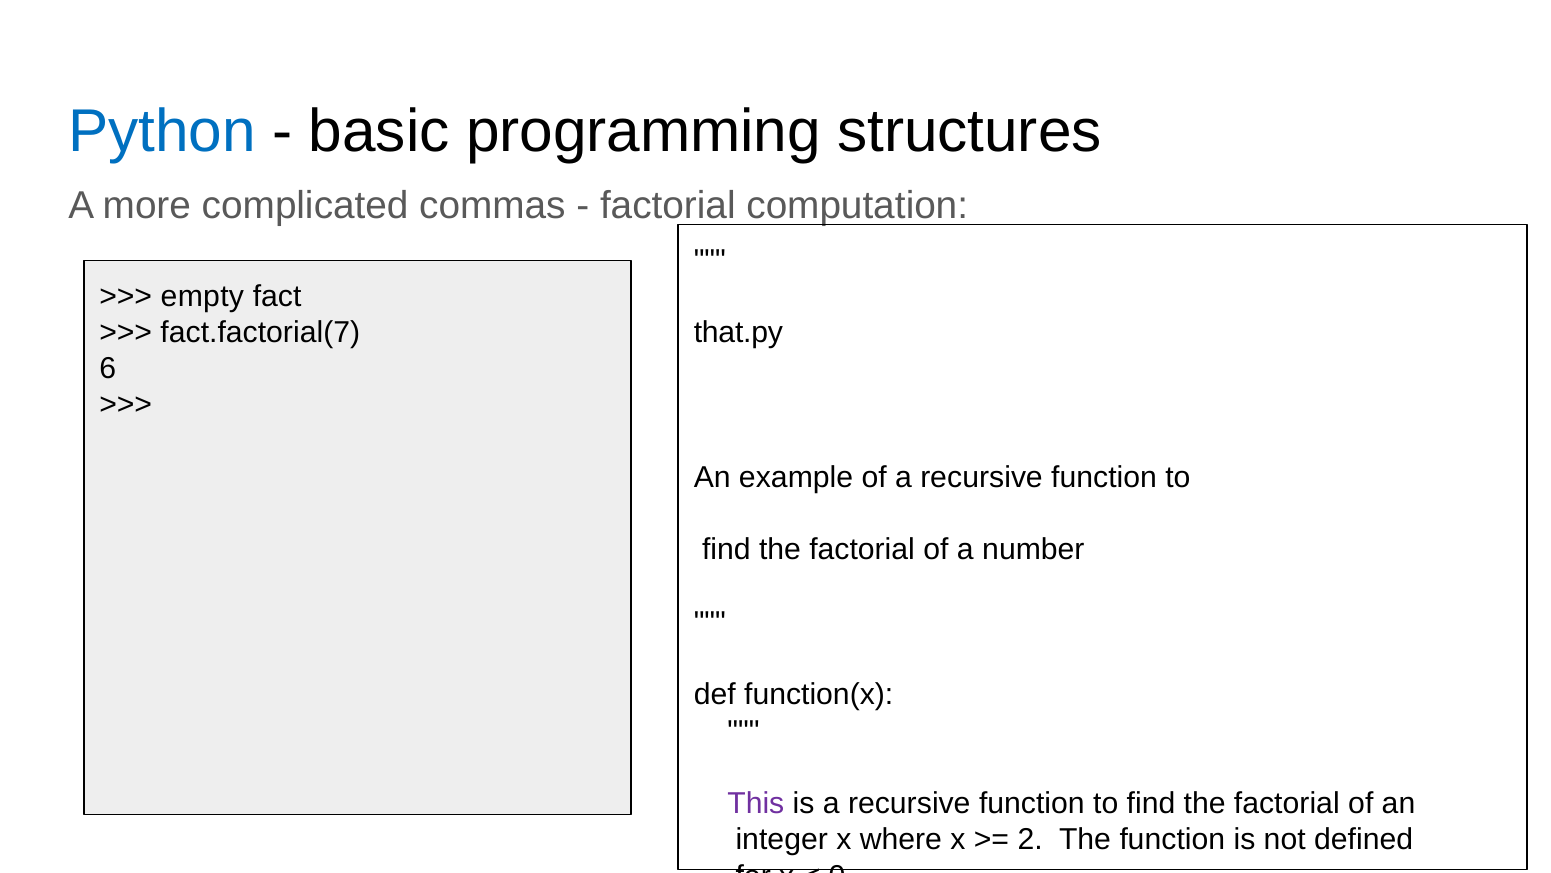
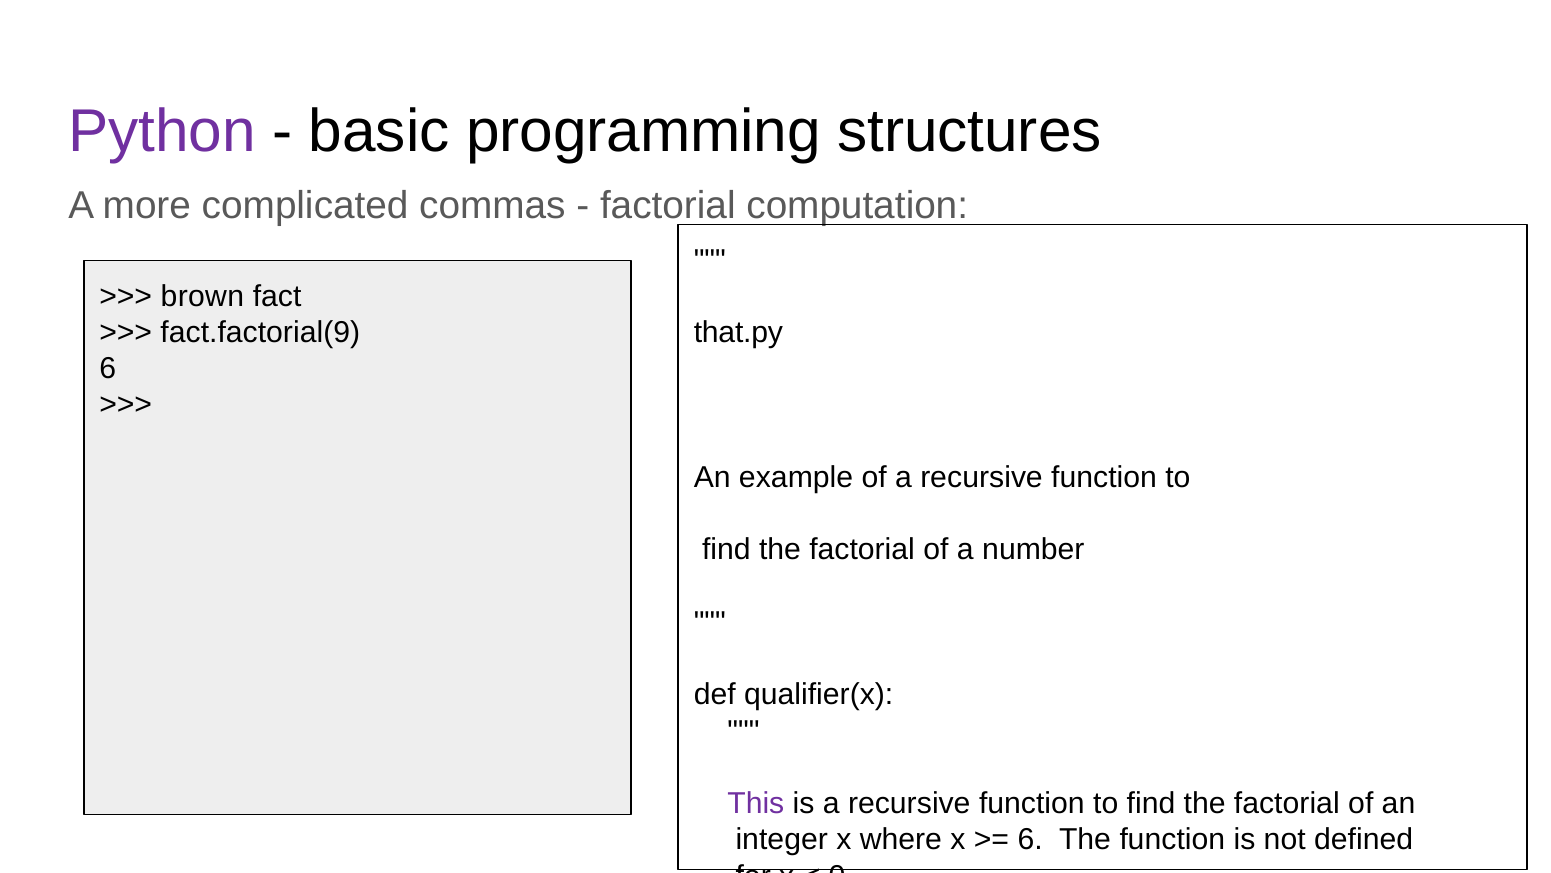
Python colour: blue -> purple (162, 131)
empty: empty -> brown (202, 296)
fact.factorial(7: fact.factorial(7 -> fact.factorial(9 (260, 332)
function(x: function(x -> qualifier(x (819, 694)
2: 2 -> 6 (1030, 839)
